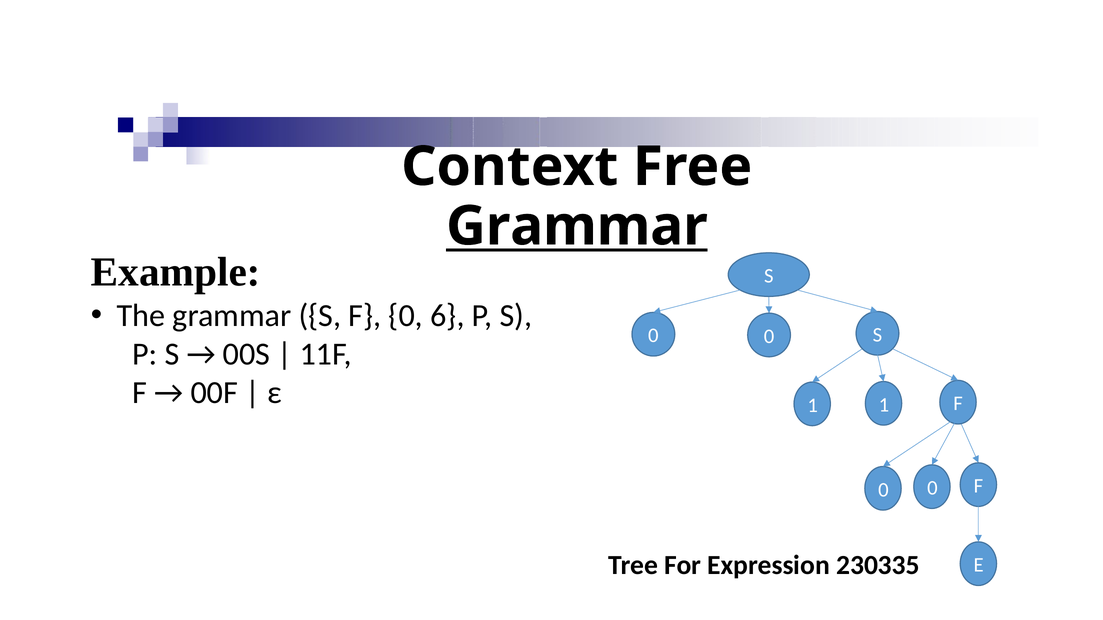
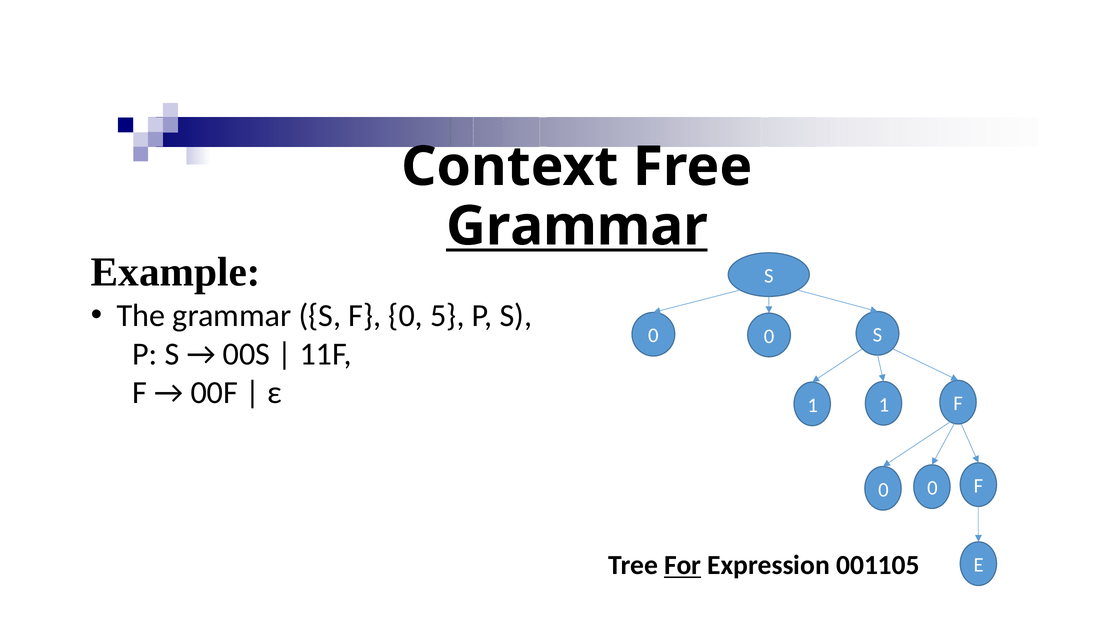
6: 6 -> 5 (447, 316)
For underline: none -> present (683, 566)
230335: 230335 -> 001105 (878, 566)
